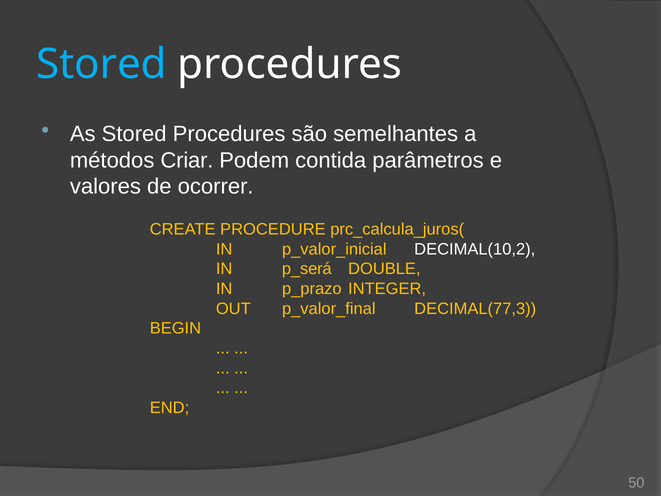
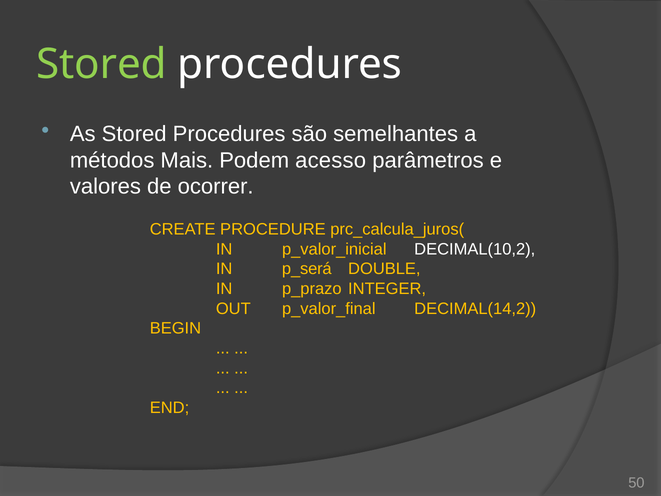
Stored colour: light blue -> light green (102, 64)
Criar: Criar -> Mais (187, 160)
contida: contida -> acesso (331, 160)
DECIMAL(77,3: DECIMAL(77,3 -> DECIMAL(14,2 (475, 309)
